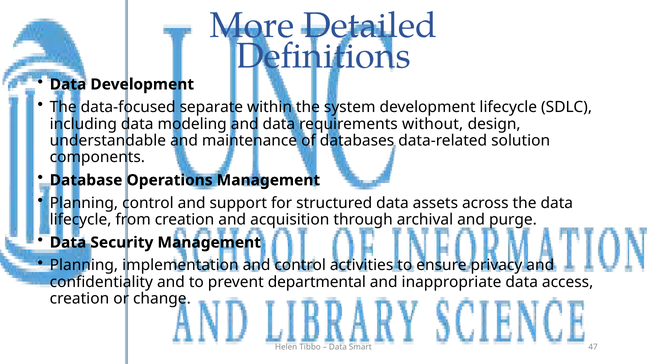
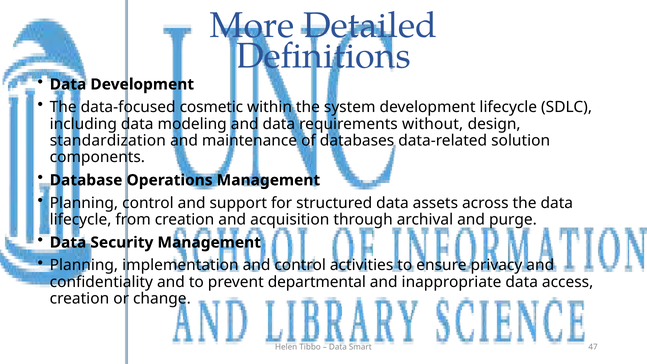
separate: separate -> cosmetic (211, 107)
understandable: understandable -> standardization (108, 141)
